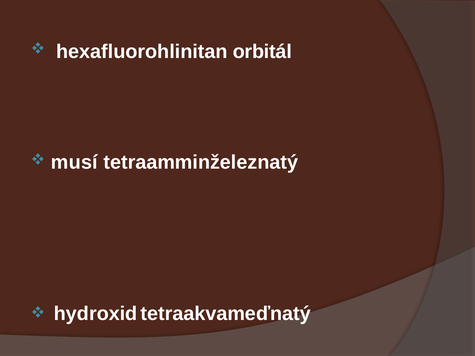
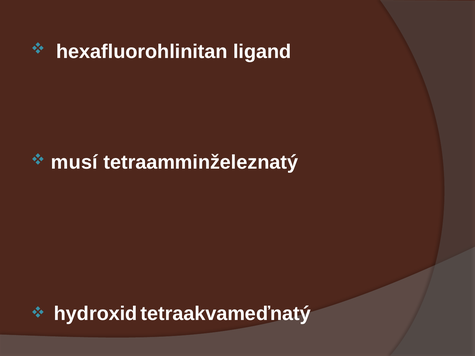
orbitál: orbitál -> ligand (262, 52)
